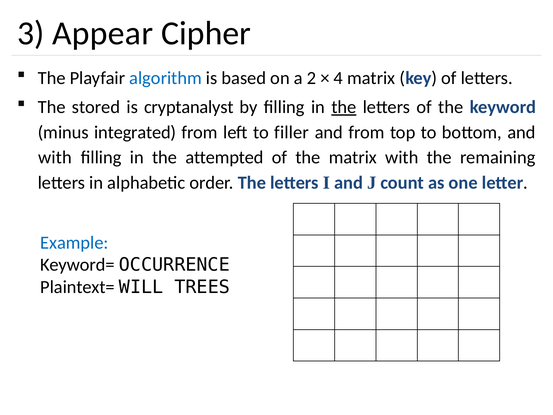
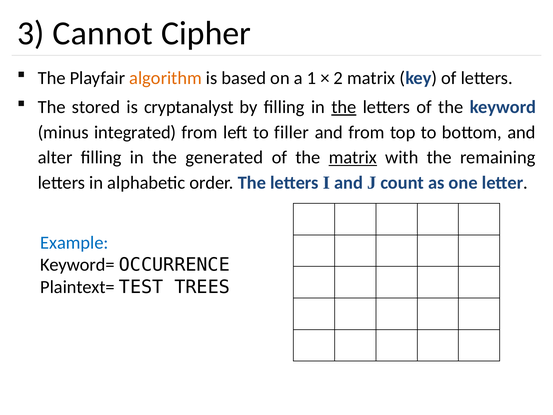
Appear: Appear -> Cannot (103, 33)
algorithm colour: blue -> orange (166, 78)
2: 2 -> 1 (312, 78)
4: 4 -> 2 (338, 78)
with: with -> alter (55, 157)
attempted: attempted -> generated (224, 157)
matrix underline: none -> present (353, 157)
WILL: WILL -> TEST (141, 287)
